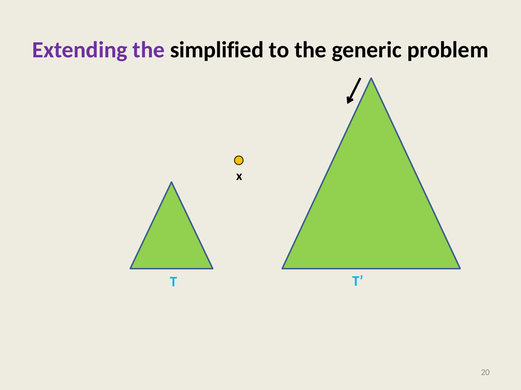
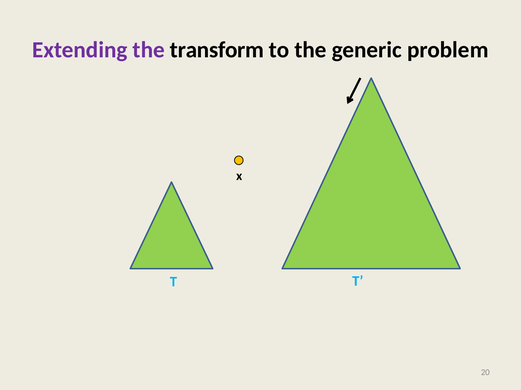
simplified: simplified -> transform (217, 50)
